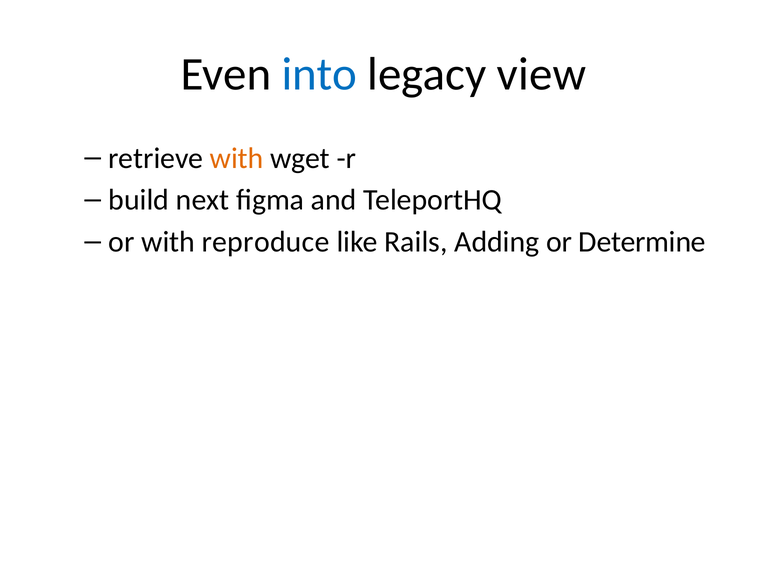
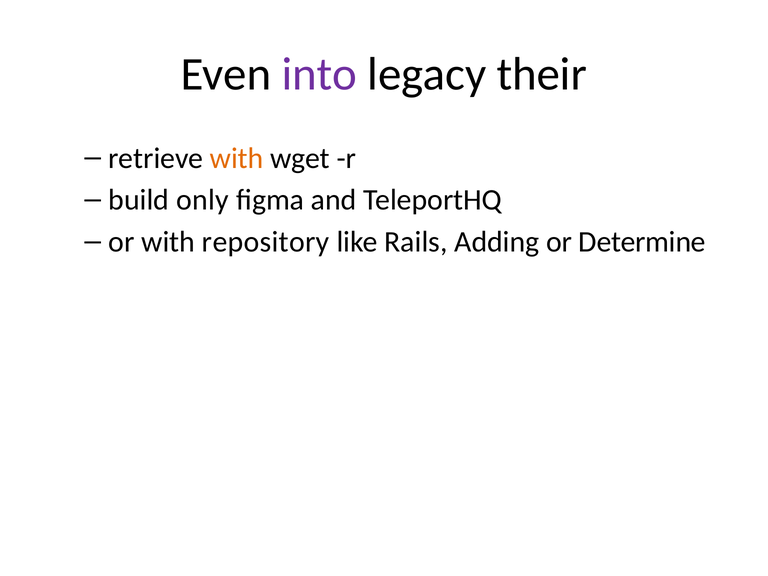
into colour: blue -> purple (319, 74)
view: view -> their (542, 74)
next: next -> only (203, 200)
reproduce: reproduce -> repository (266, 242)
